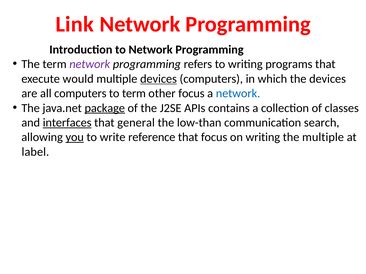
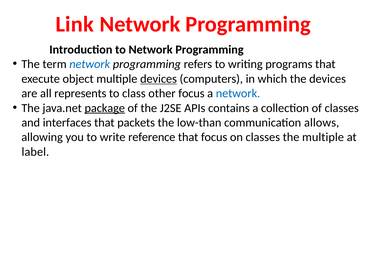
network colour: purple -> blue (90, 64)
would: would -> object (78, 79)
all computers: computers -> represents (80, 94)
to term: term -> class (134, 94)
interfaces underline: present -> none (67, 123)
general: general -> packets (136, 123)
search: search -> allows (322, 123)
you underline: present -> none (75, 137)
on writing: writing -> classes (263, 137)
